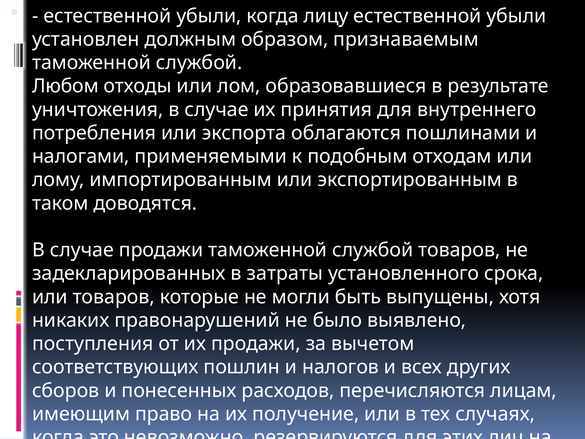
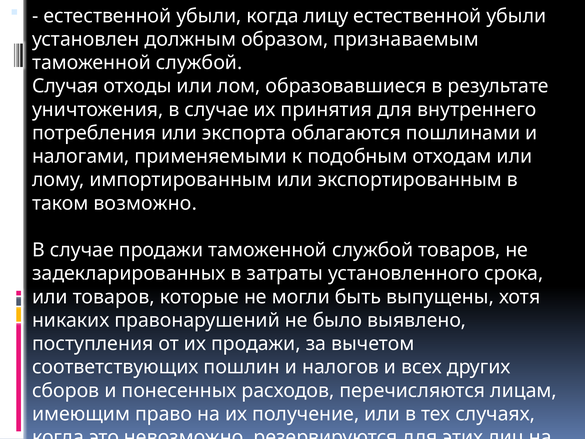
Любом: Любом -> Случая (65, 86)
доводятся: доводятся -> возможно (145, 203)
